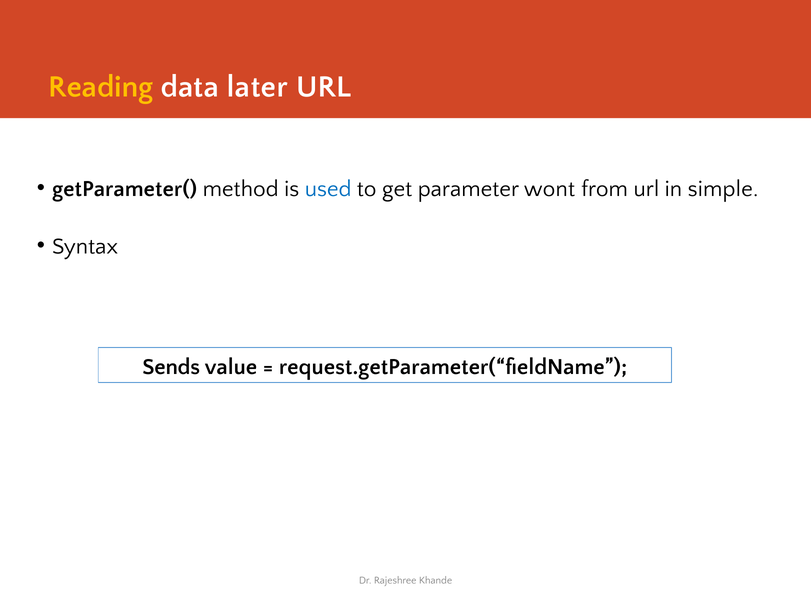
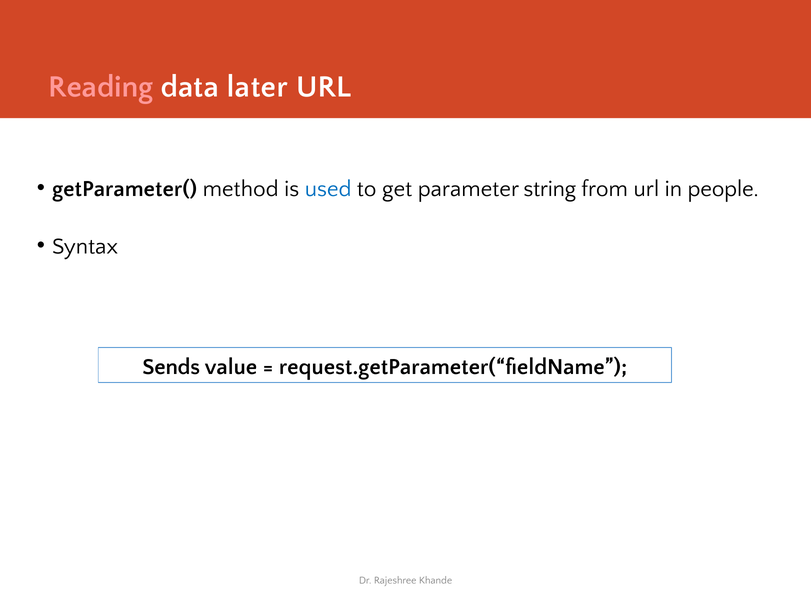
Reading colour: yellow -> pink (101, 87)
wont: wont -> string (550, 189)
simple: simple -> people (723, 189)
